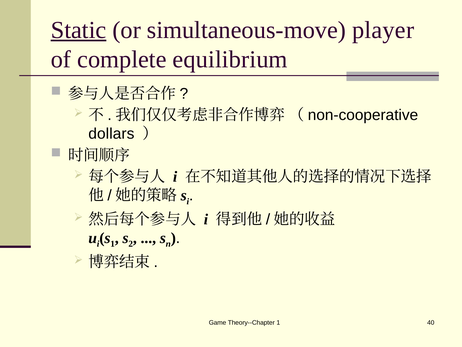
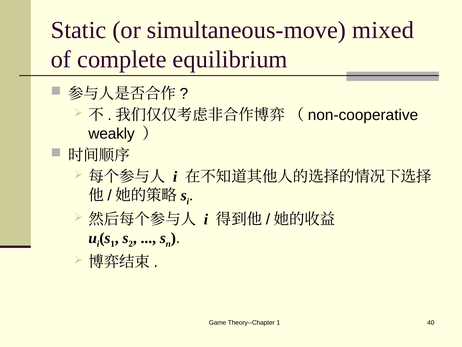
Static underline: present -> none (79, 30)
player: player -> mixed (383, 30)
dollars: dollars -> weakly (112, 134)
